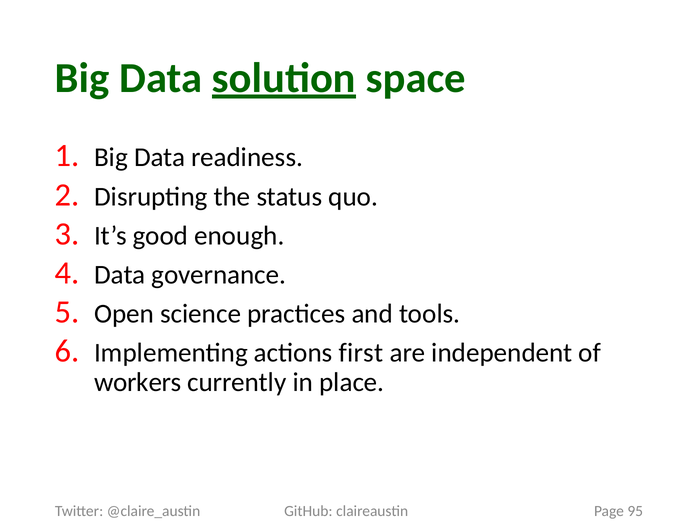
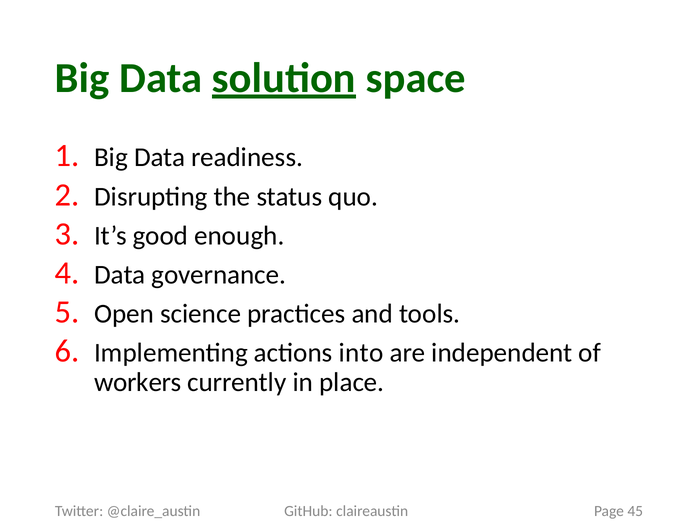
first: first -> into (361, 352)
95: 95 -> 45 (635, 510)
